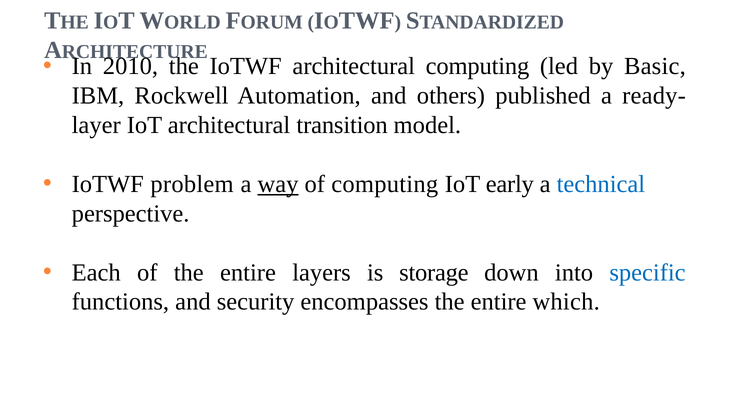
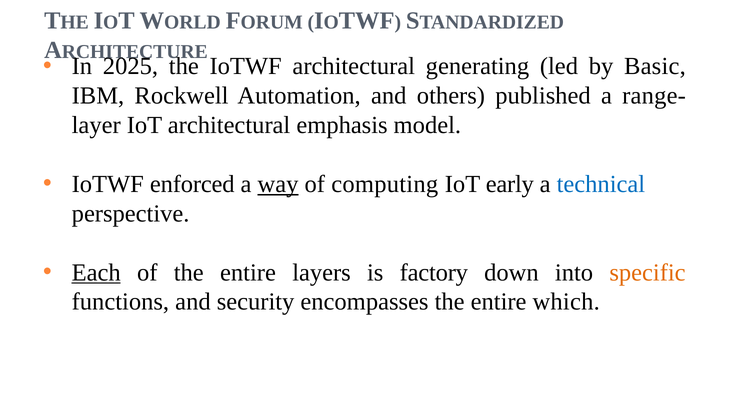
2010: 2010 -> 2025 (130, 66)
architectural computing: computing -> generating (477, 66)
ready-: ready- -> range- (654, 96)
transition: transition -> emphasis (342, 125)
problem: problem -> enforced (192, 184)
Each underline: none -> present (96, 272)
storage: storage -> factory (434, 272)
specific colour: blue -> orange (648, 272)
